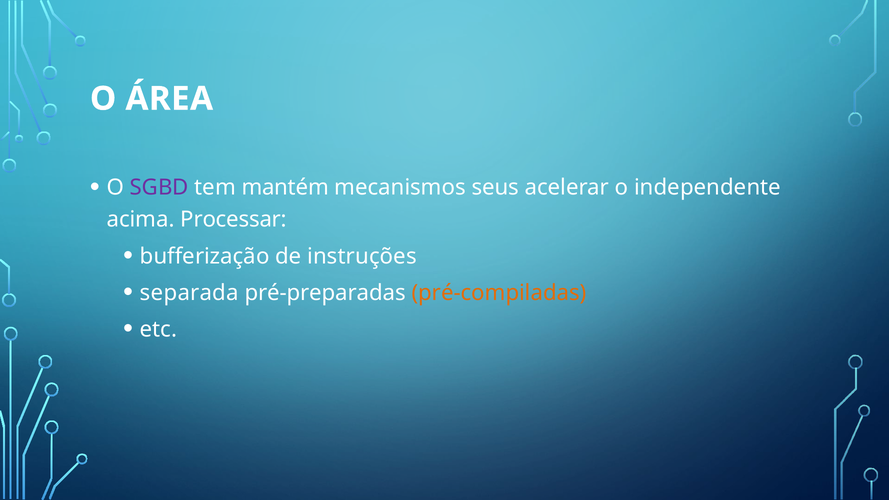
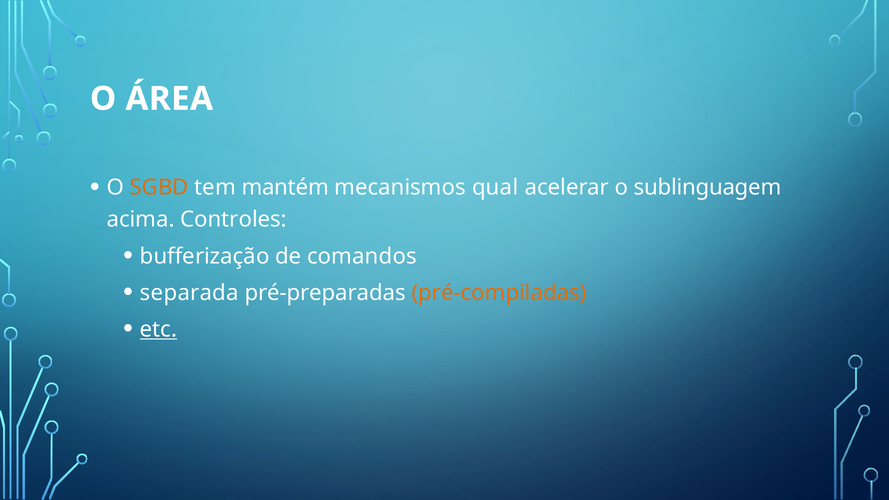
SGBD colour: purple -> orange (159, 188)
seus: seus -> qual (495, 188)
independente: independente -> sublinguagem (708, 188)
Processar: Processar -> Controles (234, 220)
instruções: instruções -> comandos (362, 256)
etc underline: none -> present (159, 329)
